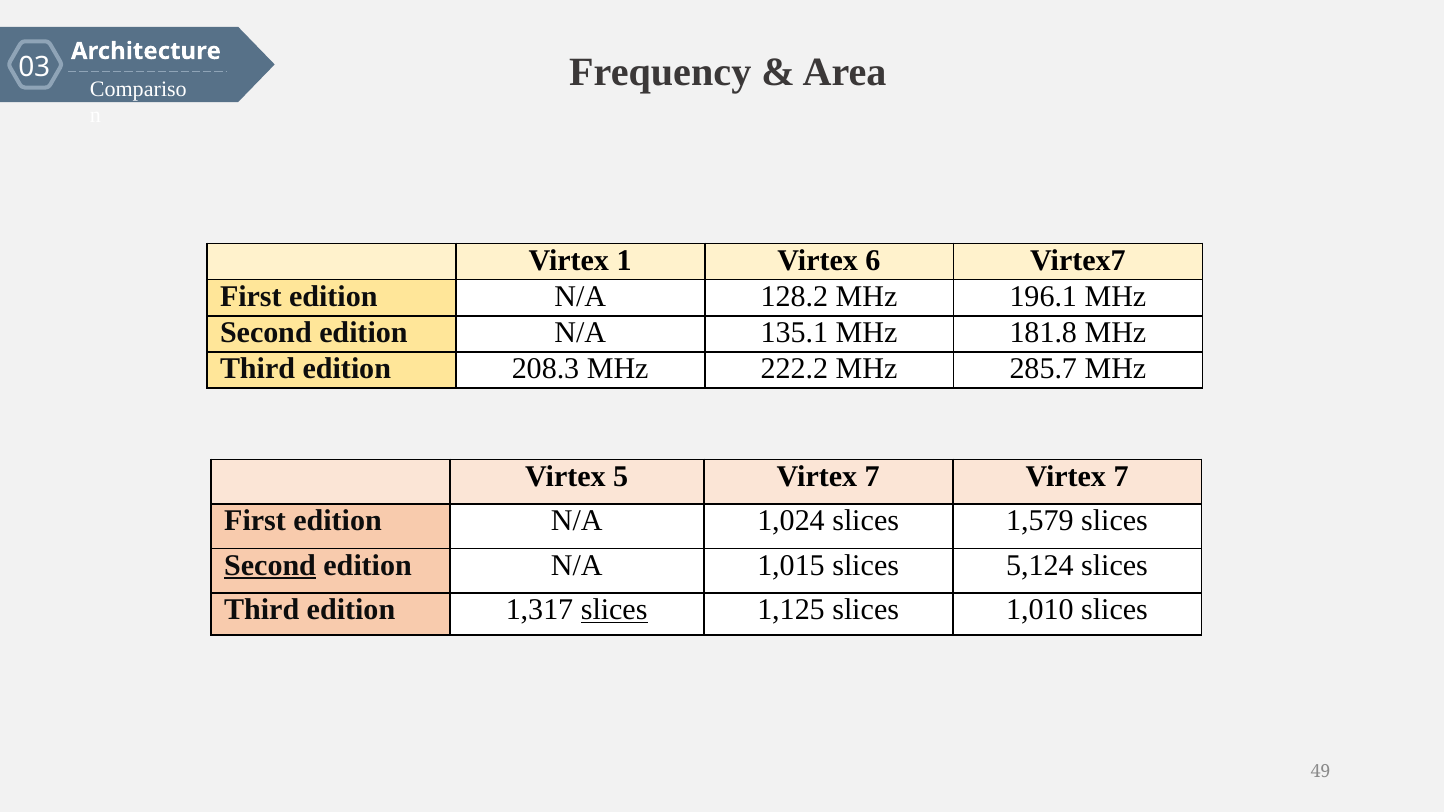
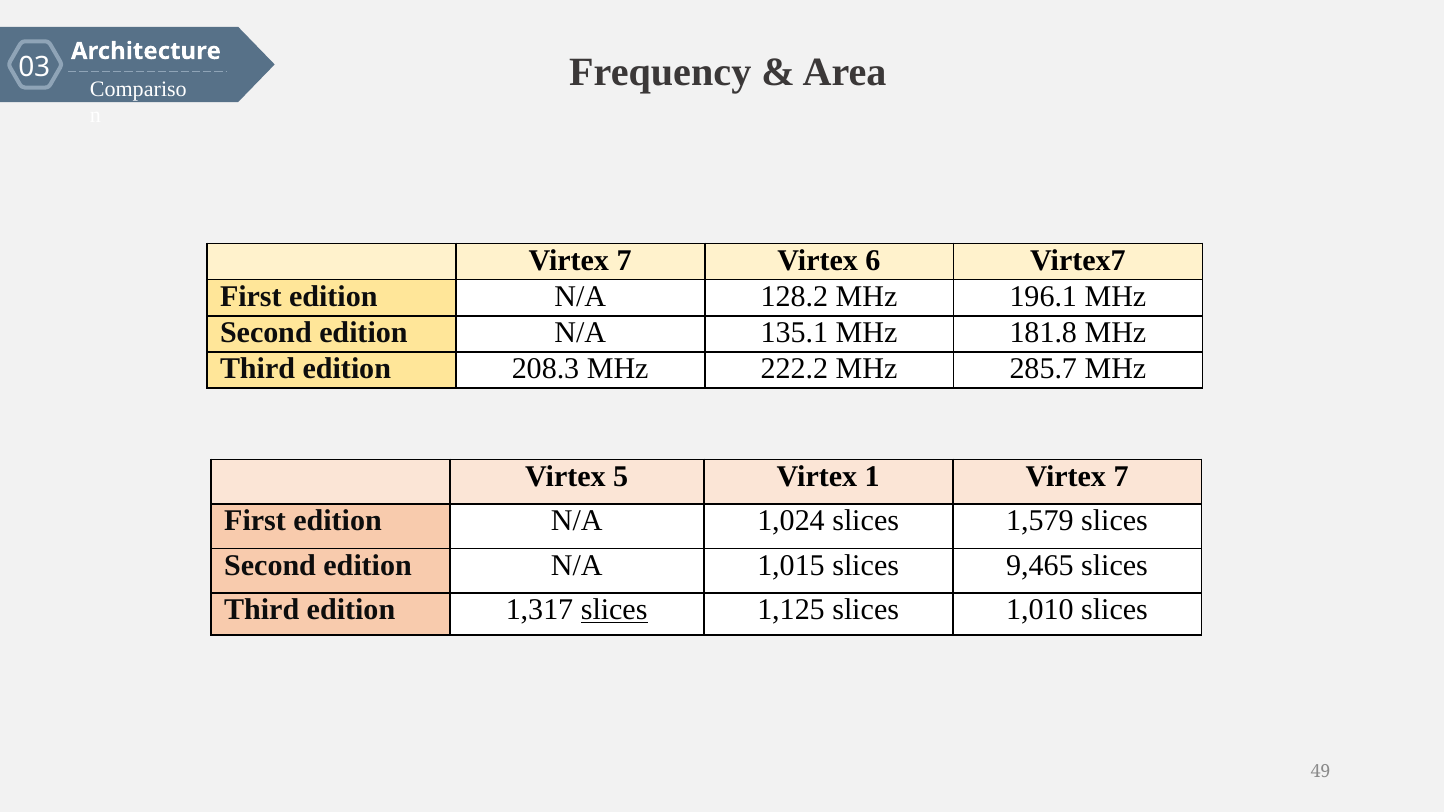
1: 1 -> 7 (624, 260)
5 Virtex 7: 7 -> 1 (872, 476)
Second underline: present -> none (270, 565)
5,124: 5,124 -> 9,465 (1040, 565)
